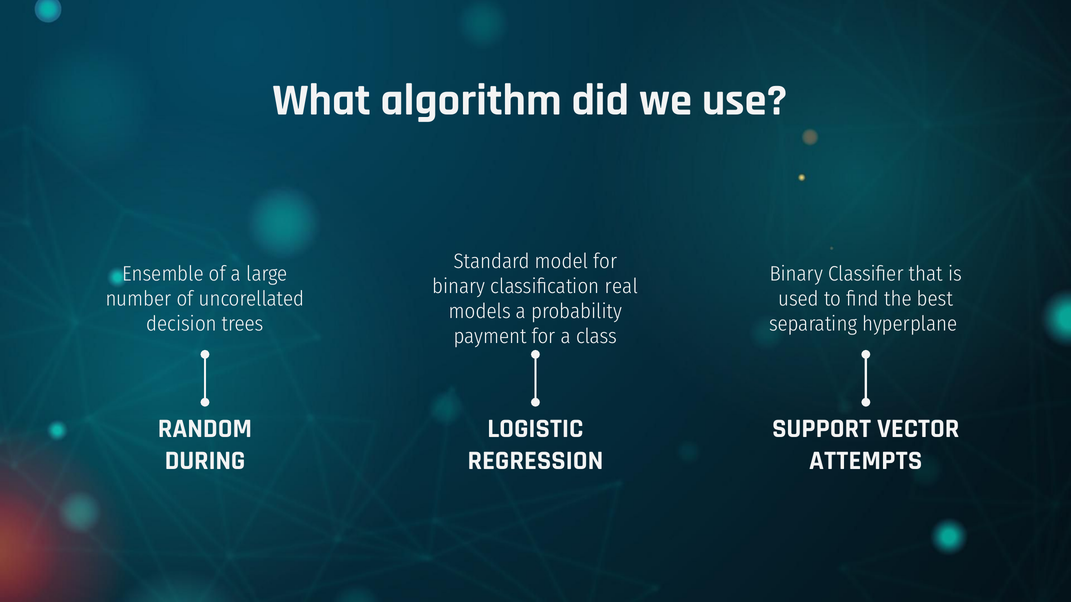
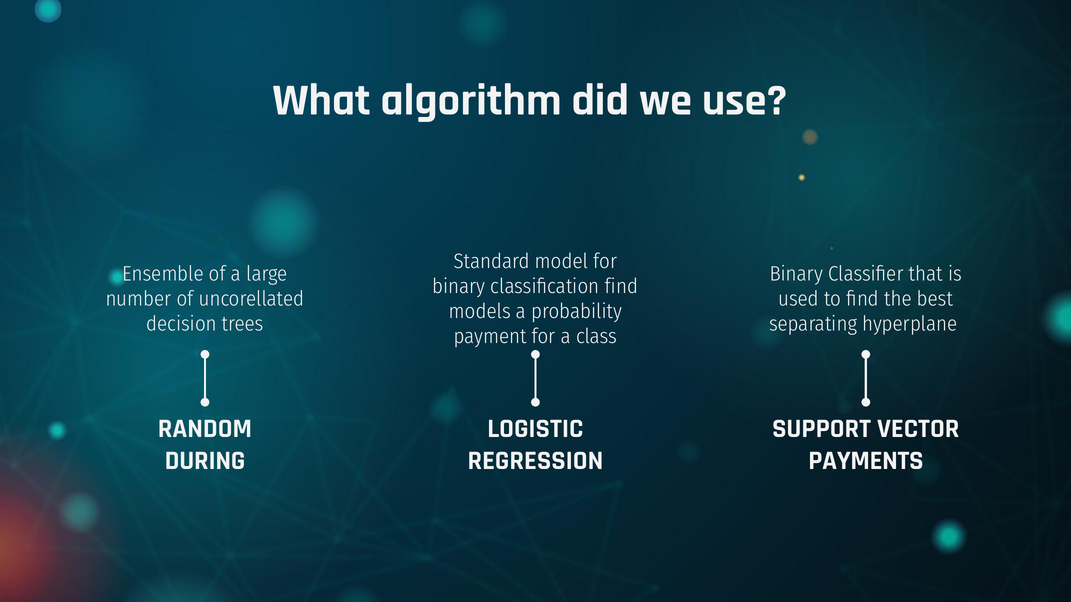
classification real: real -> find (621, 287)
ATTEMPTS: ATTEMPTS -> PAYMENTS (866, 461)
